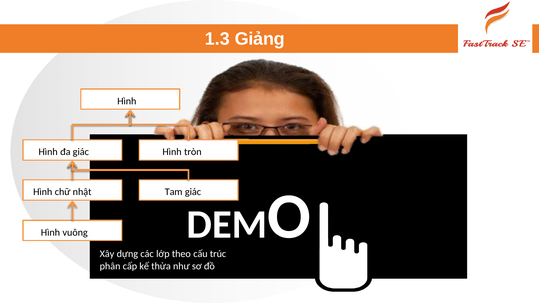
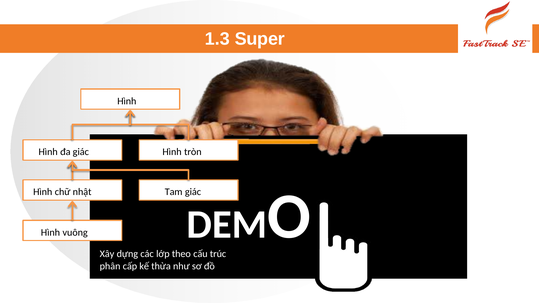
Giảng: Giảng -> Super (260, 39)
